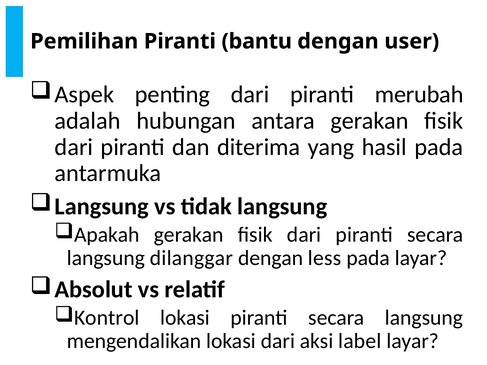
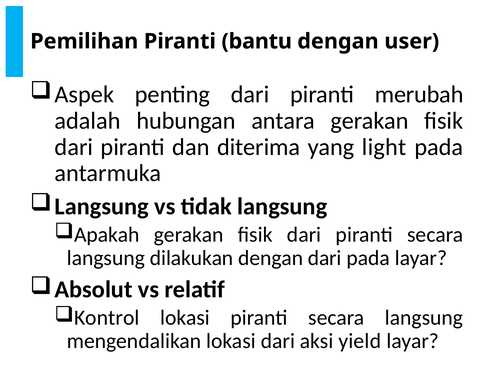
hasil: hasil -> light (384, 147)
dilanggar: dilanggar -> dilakukan (192, 258)
dengan less: less -> dari (325, 258)
label: label -> yield (360, 341)
